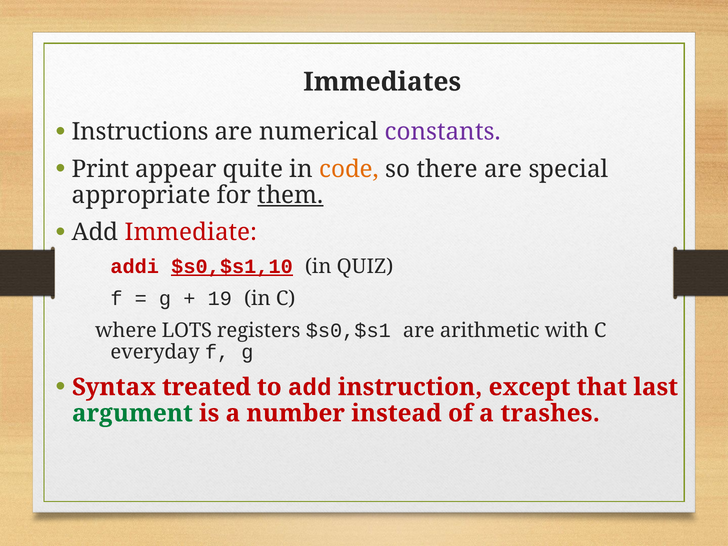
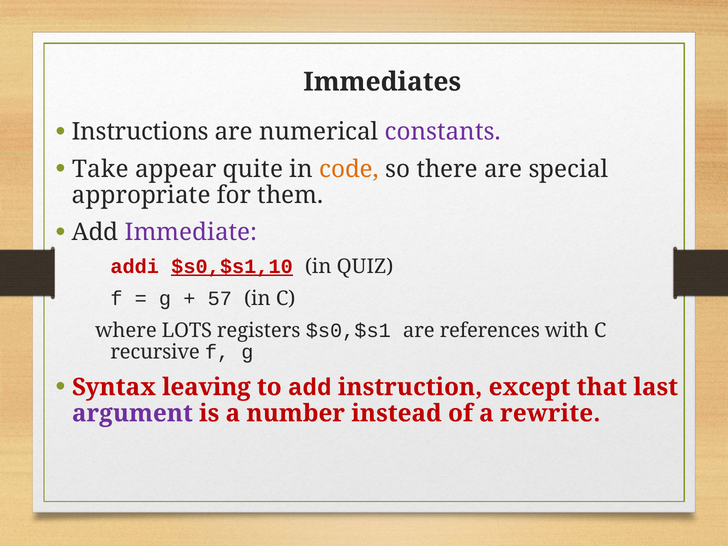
Print: Print -> Take (100, 169)
them underline: present -> none (290, 195)
Immediate colour: red -> purple (191, 232)
19: 19 -> 57 (220, 298)
arithmetic: arithmetic -> references (490, 330)
everyday: everyday -> recursive (155, 352)
treated: treated -> leaving (206, 387)
argument colour: green -> purple (132, 413)
trashes: trashes -> rewrite (550, 413)
